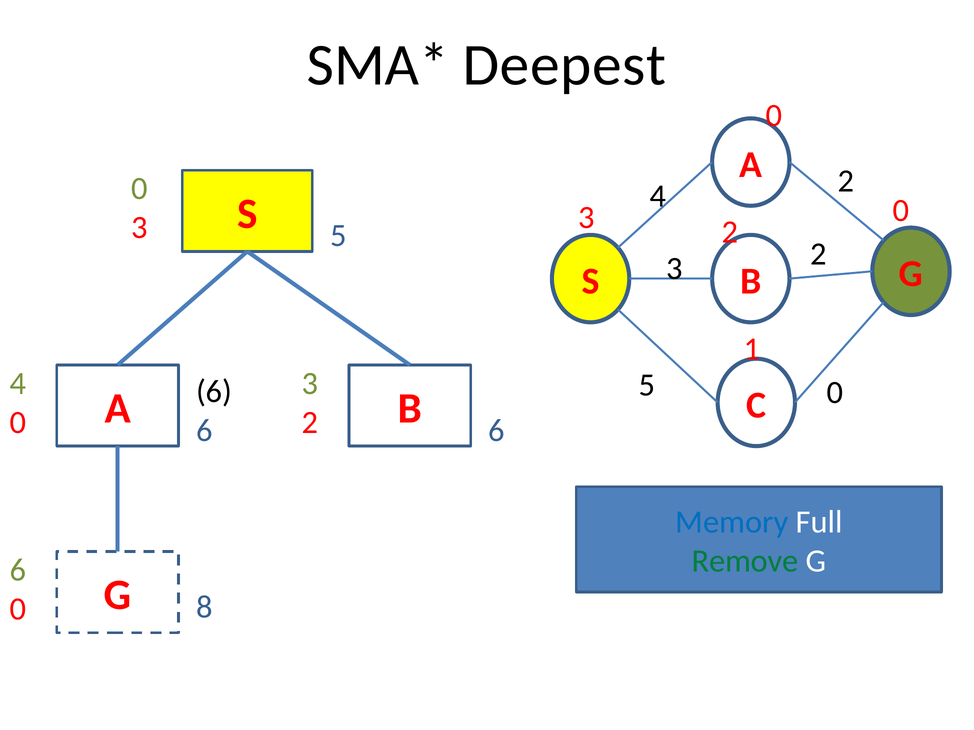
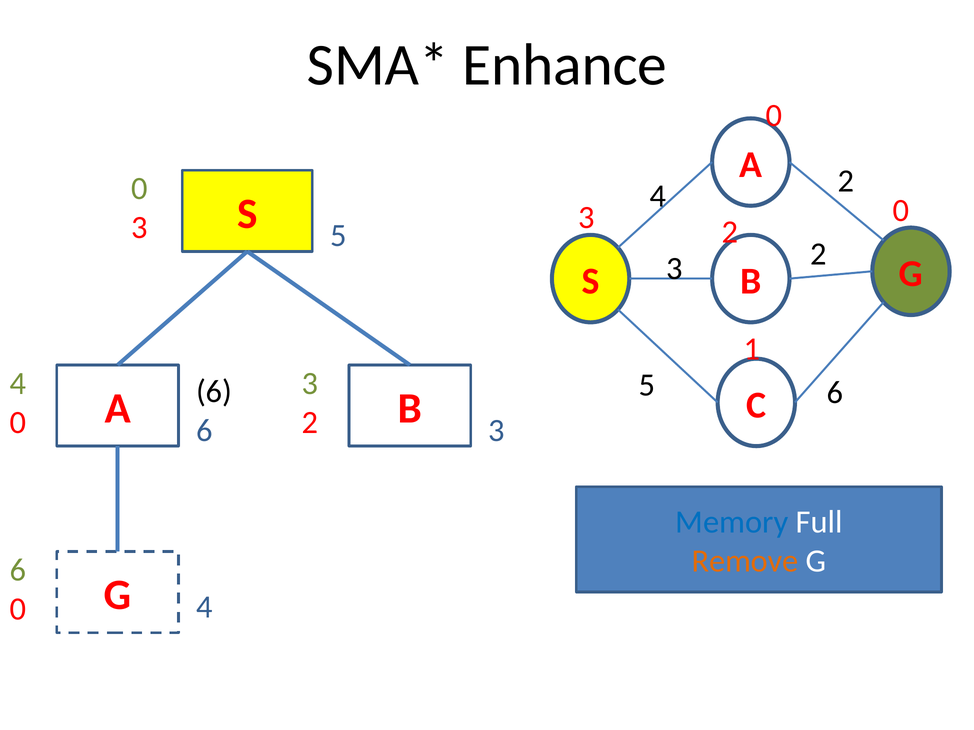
Deepest: Deepest -> Enhance (565, 65)
5 0: 0 -> 6 (835, 393)
6: 6 -> 3 (497, 431)
Remove colour: green -> orange (745, 561)
0 8: 8 -> 4 (204, 608)
